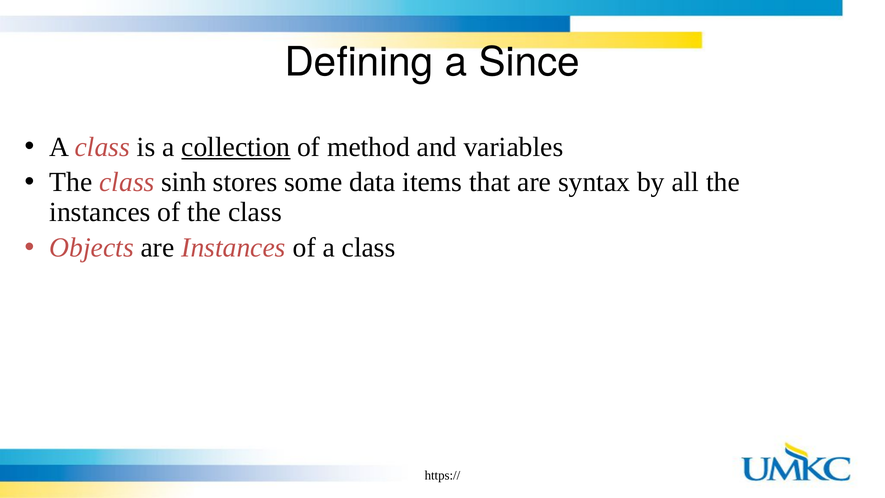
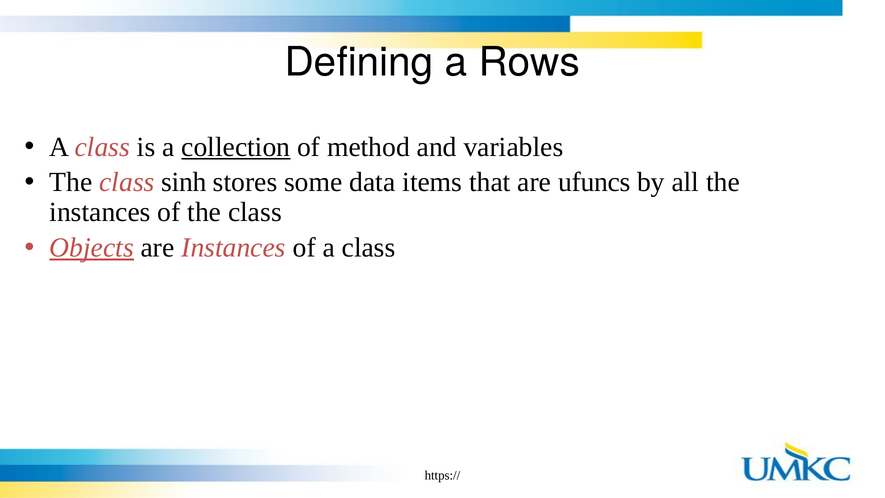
Since: Since -> Rows (529, 62)
syntax: syntax -> ufuncs (594, 182)
Objects underline: none -> present (92, 248)
